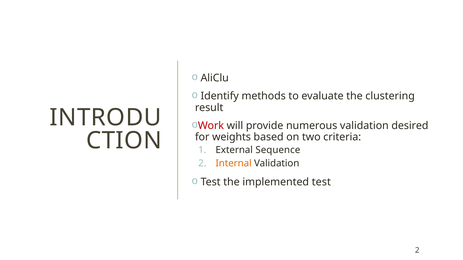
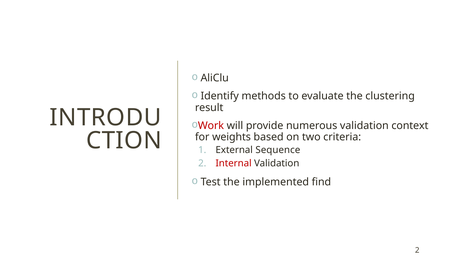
desired: desired -> context (410, 126)
Internal colour: orange -> red (234, 164)
implemented test: test -> find (321, 182)
